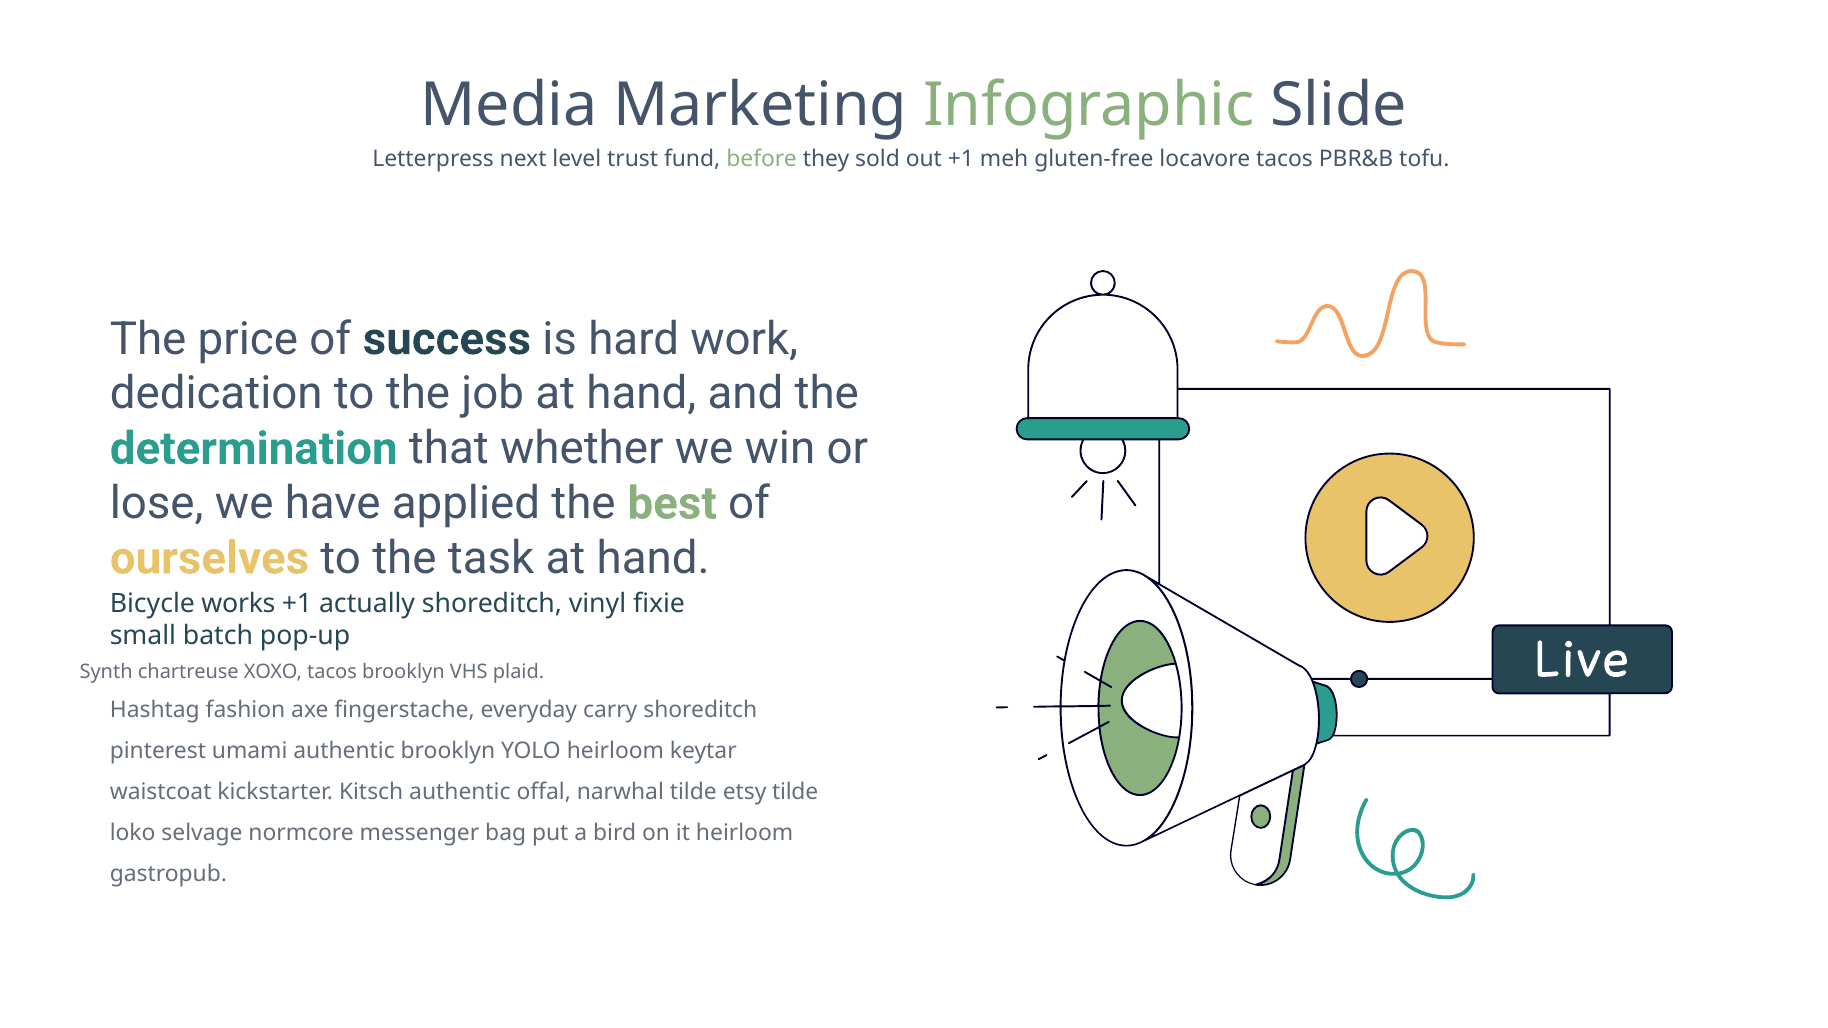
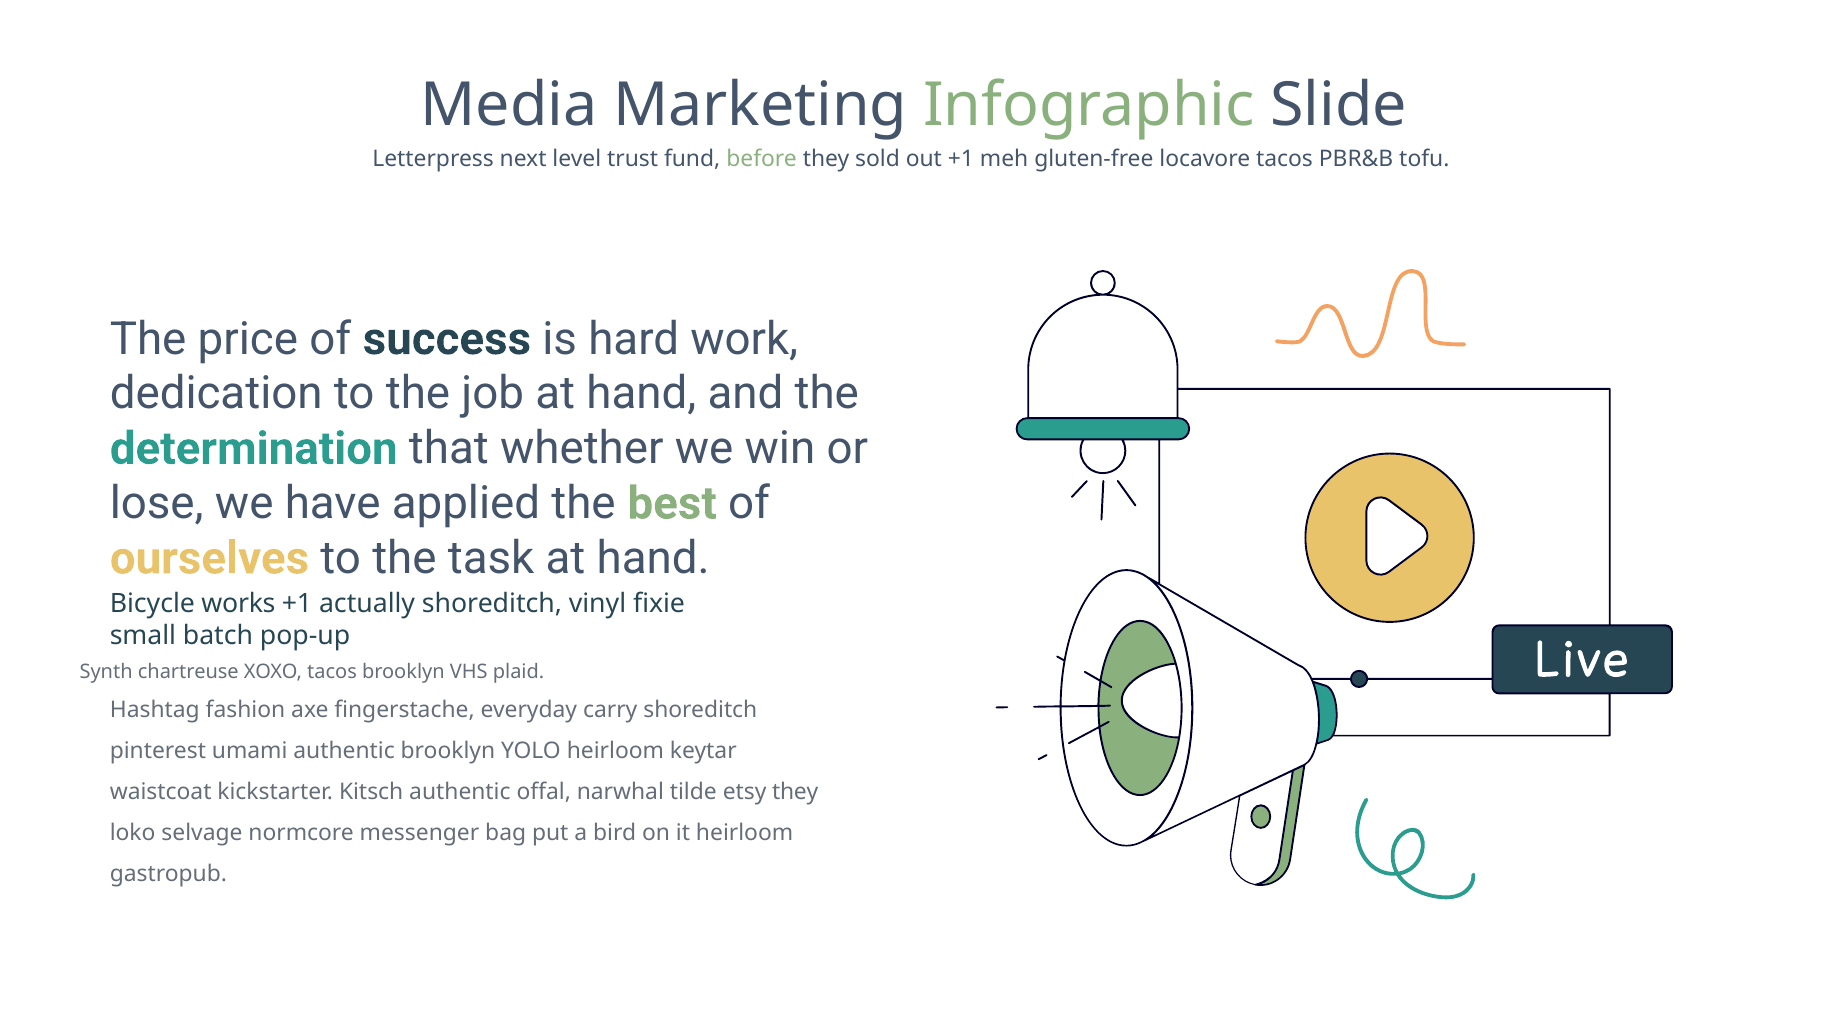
etsy tilde: tilde -> they (795, 792)
